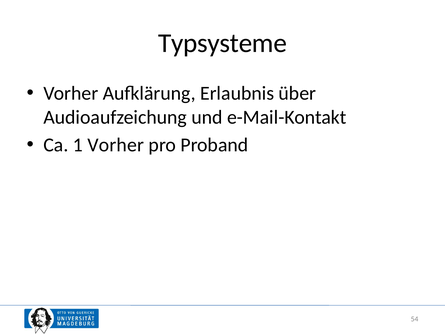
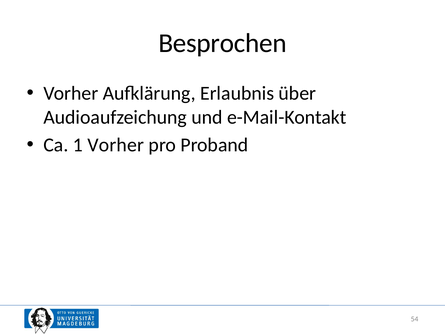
Typsysteme: Typsysteme -> Besprochen (222, 43)
